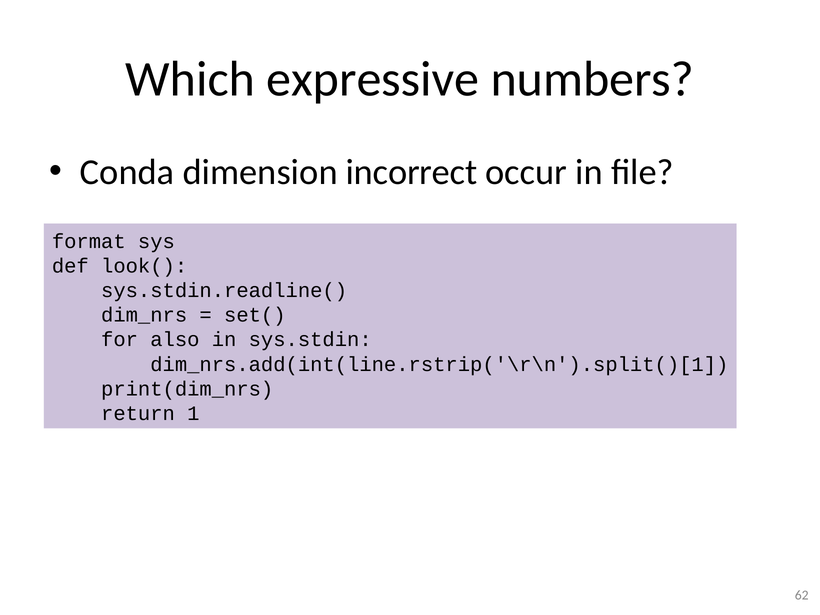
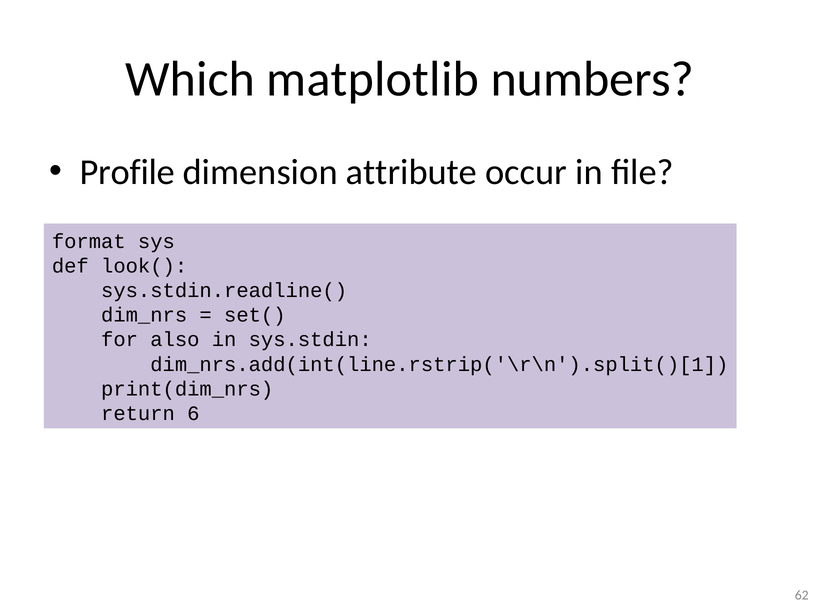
expressive: expressive -> matplotlib (373, 79)
Conda: Conda -> Profile (127, 172)
incorrect: incorrect -> attribute (411, 172)
1: 1 -> 6 (193, 414)
